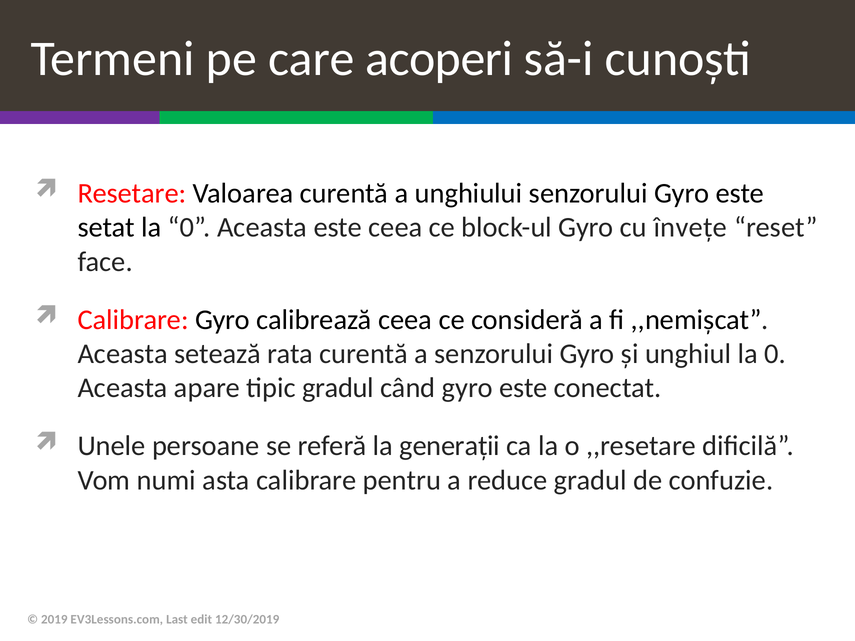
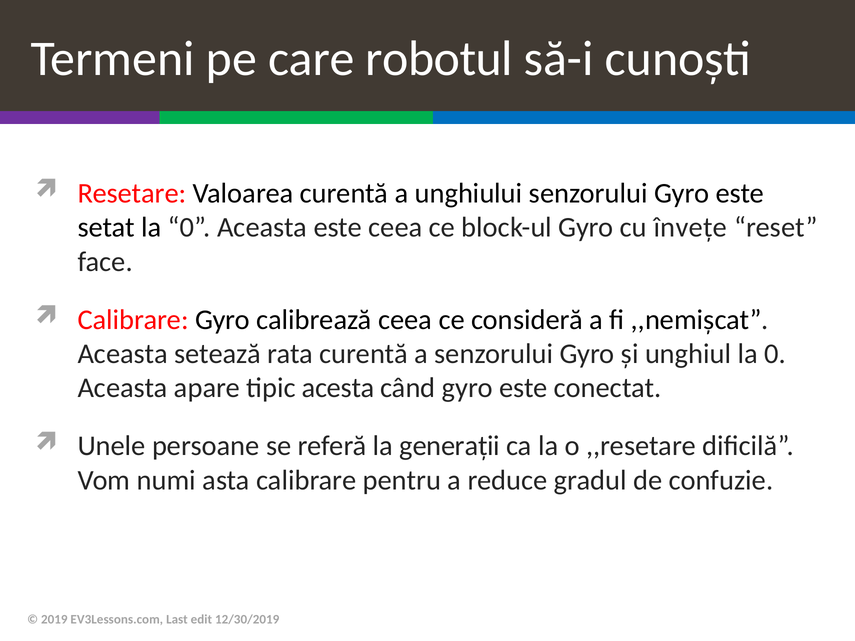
acoperi: acoperi -> robotul (439, 59)
tipic gradul: gradul -> acesta (338, 388)
